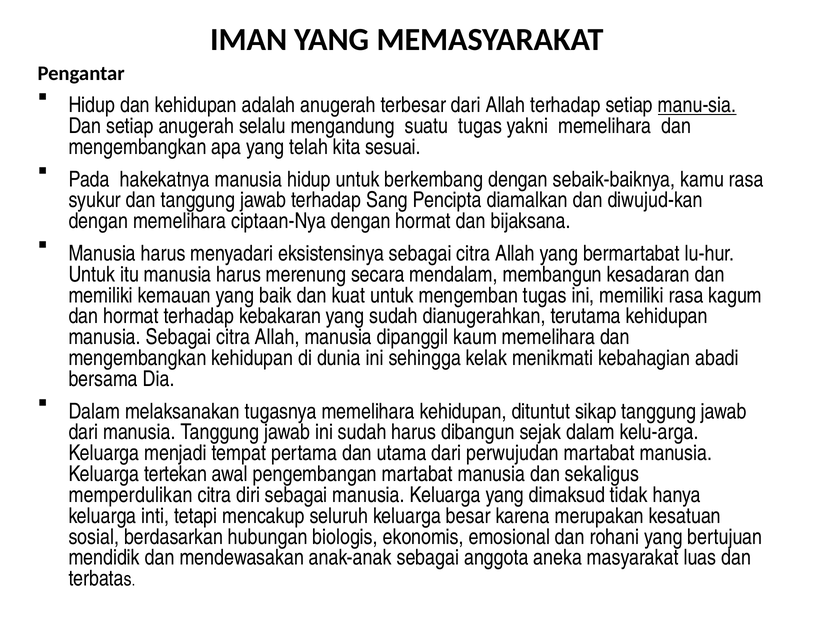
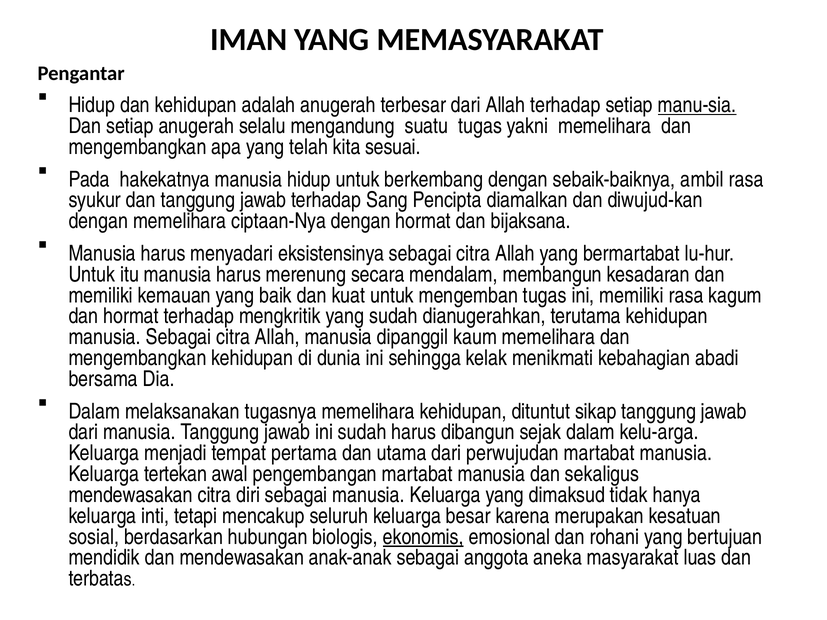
kamu: kamu -> ambil (702, 179)
kebakaran: kebakaran -> mengkritik (280, 316)
memperdulikan: memperdulikan -> mendewasakan (131, 495)
ekonomis underline: none -> present (423, 537)
